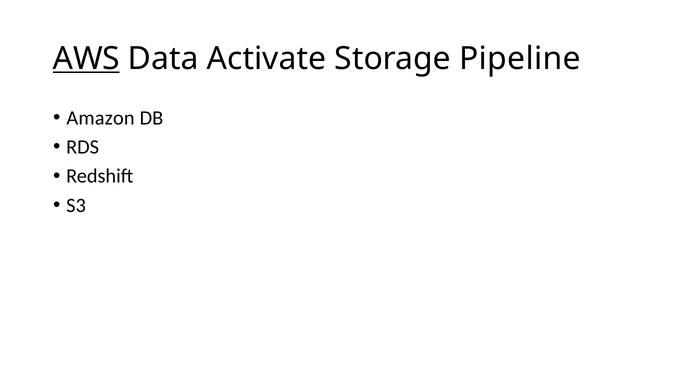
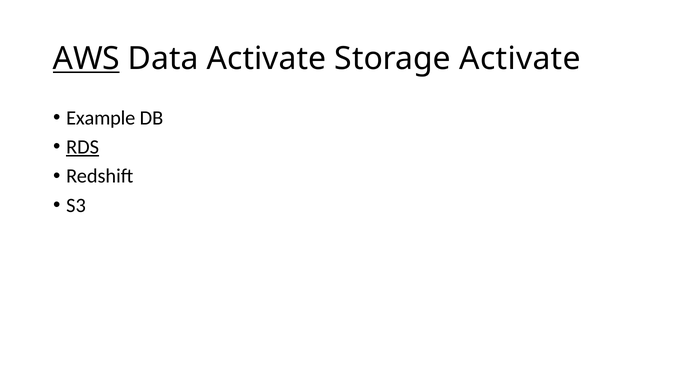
Storage Pipeline: Pipeline -> Activate (520, 59)
Amazon: Amazon -> Example (101, 118)
RDS underline: none -> present (83, 147)
